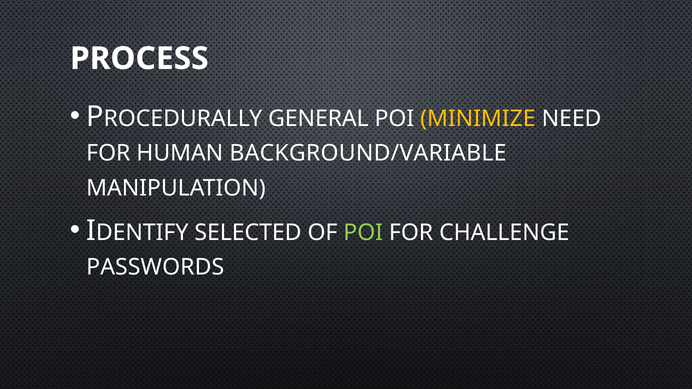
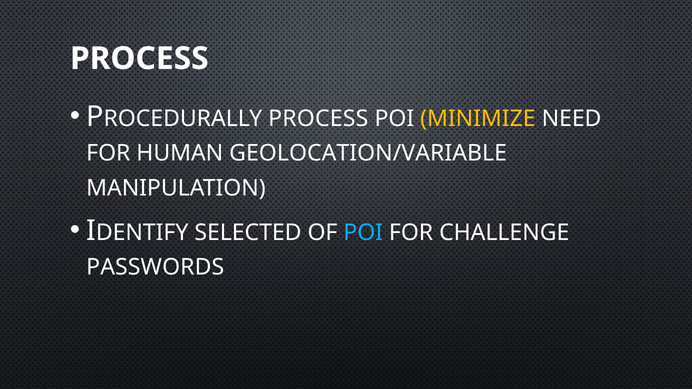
GENERAL: GENERAL -> PROCESS (318, 119)
BACKGROUND/VARIABLE: BACKGROUND/VARIABLE -> GEOLOCATION/VARIABLE (368, 153)
POI colour: light green -> light blue (363, 233)
